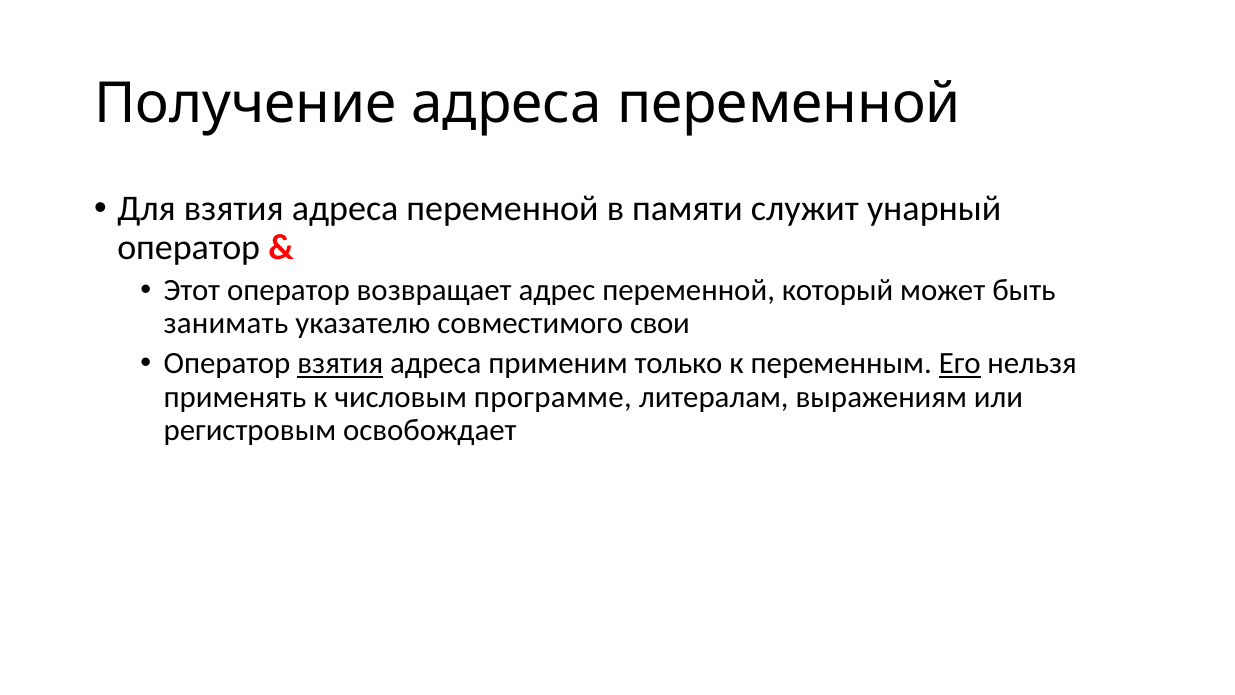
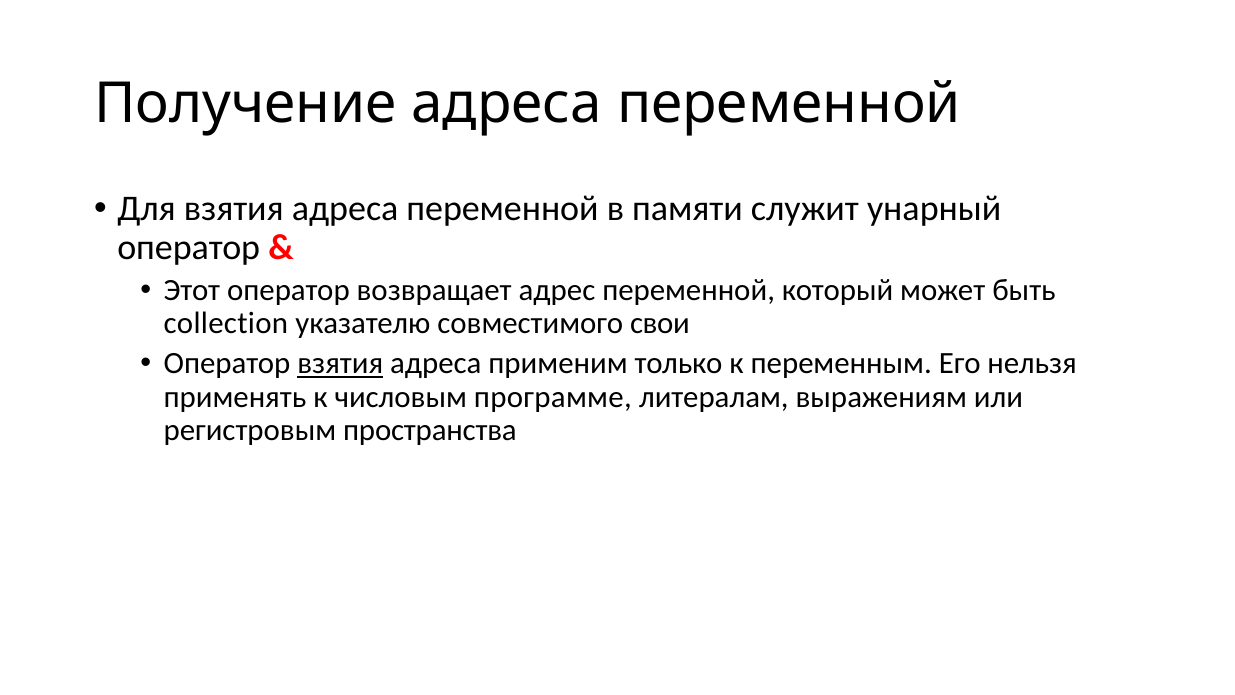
занимать: занимать -> collection (226, 324)
Его underline: present -> none (960, 363)
освобождает: освобождает -> пространства (430, 430)
